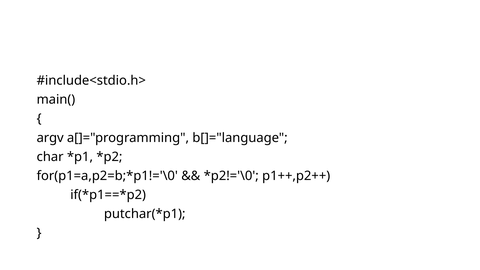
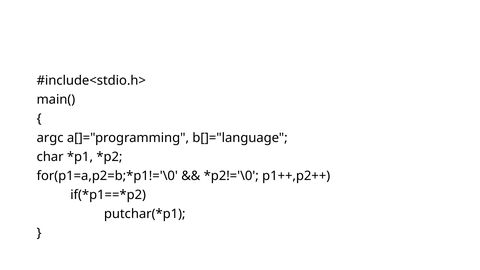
argv: argv -> argc (50, 138)
